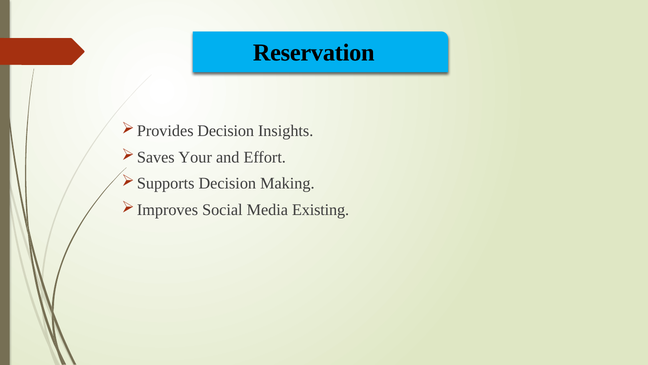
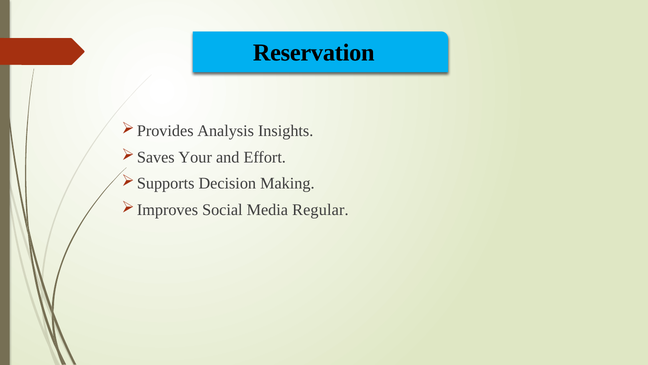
Decision: Decision -> Analysis (226, 131)
Existing: Existing -> Regular (320, 210)
